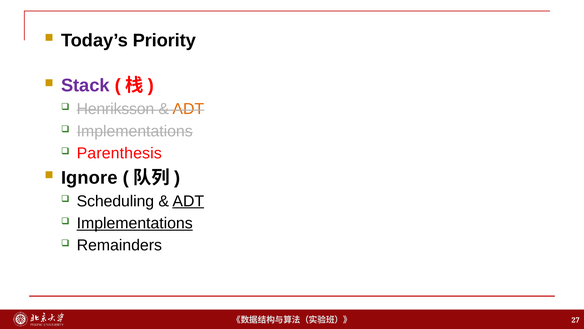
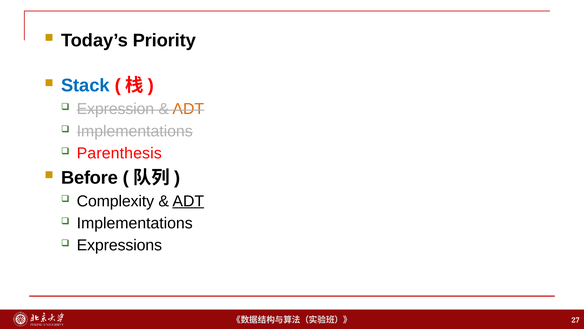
Stack colour: purple -> blue (85, 85)
Henriksson: Henriksson -> Expression (115, 109)
Ignore: Ignore -> Before (89, 177)
Scheduling: Scheduling -> Complexity (115, 201)
Implementations underline: present -> none (135, 223)
Remainders: Remainders -> Expressions (119, 245)
